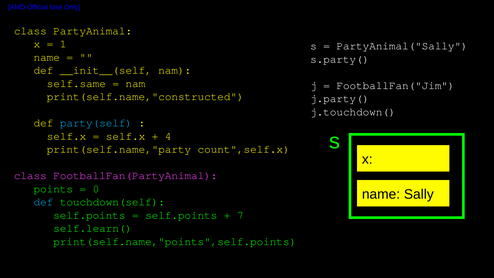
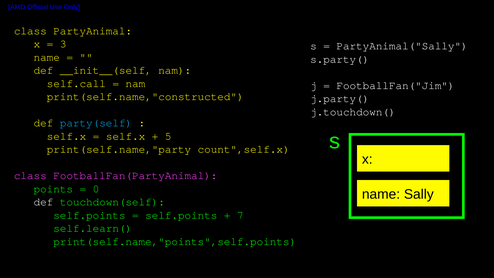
1: 1 -> 3 (63, 44)
self.same: self.same -> self.call (76, 83)
4: 4 -> 5 (168, 136)
def colour: light blue -> white (43, 202)
